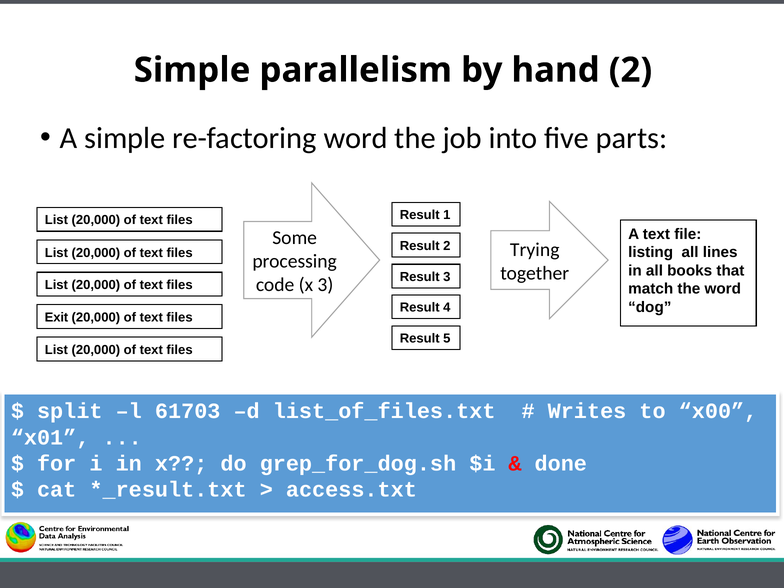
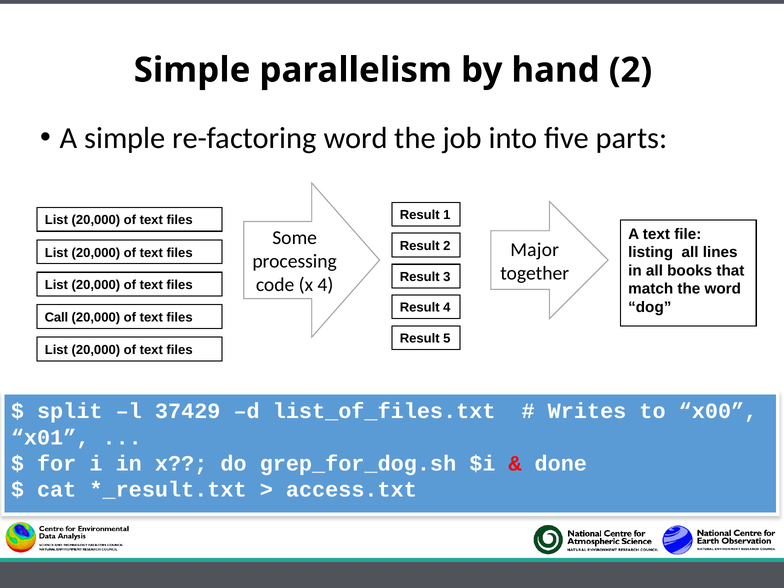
Trying: Trying -> Major (535, 250)
x 3: 3 -> 4 (325, 285)
Exit: Exit -> Call (56, 317)
61703: 61703 -> 37429 (188, 411)
